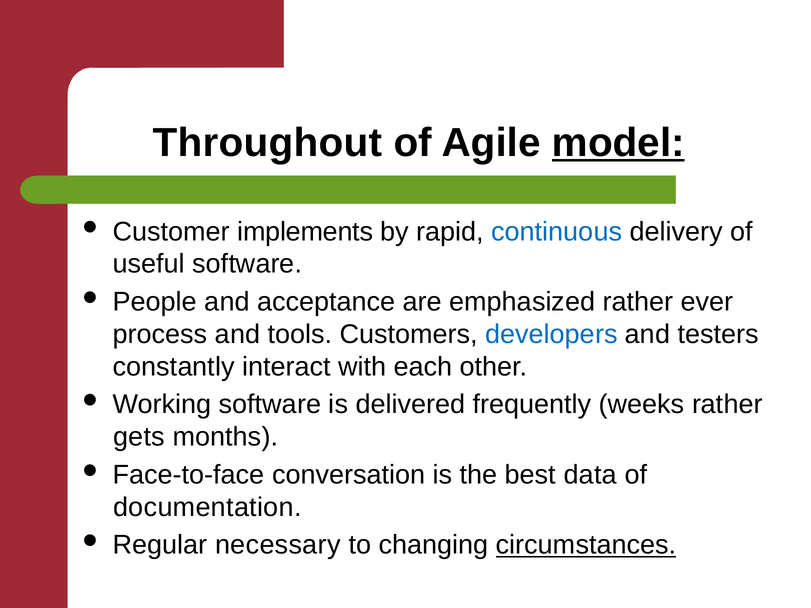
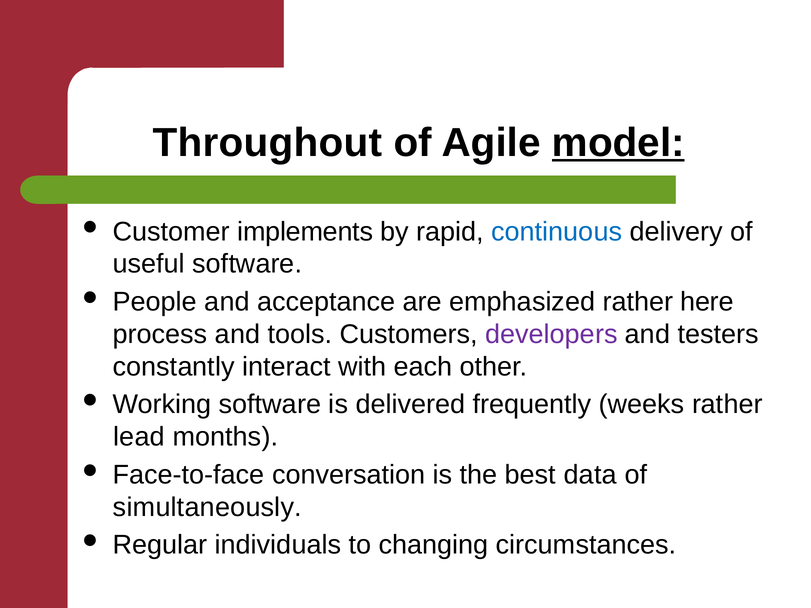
ever: ever -> here (707, 302)
developers colour: blue -> purple (551, 334)
gets: gets -> lead (139, 437)
documentation: documentation -> simultaneously (207, 507)
necessary: necessary -> individuals (278, 545)
circumstances underline: present -> none (586, 545)
